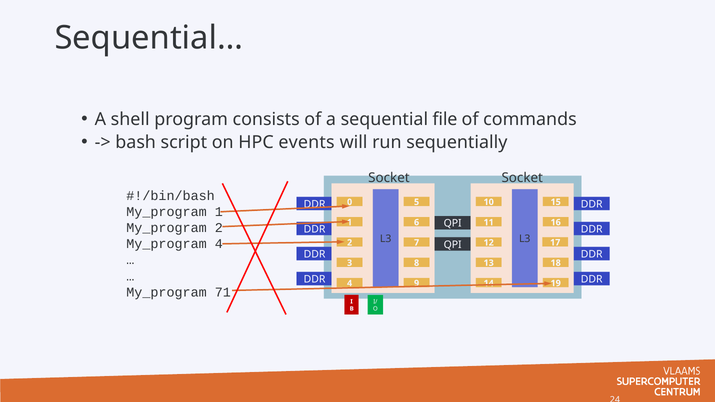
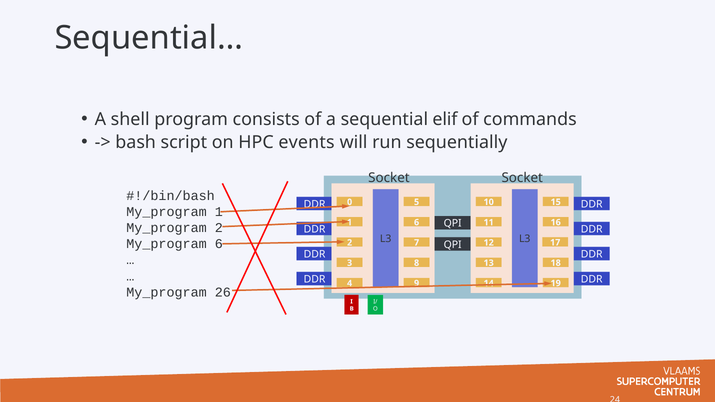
file: file -> elif (445, 119)
My_program 4: 4 -> 6 (219, 244)
71: 71 -> 26 (223, 292)
